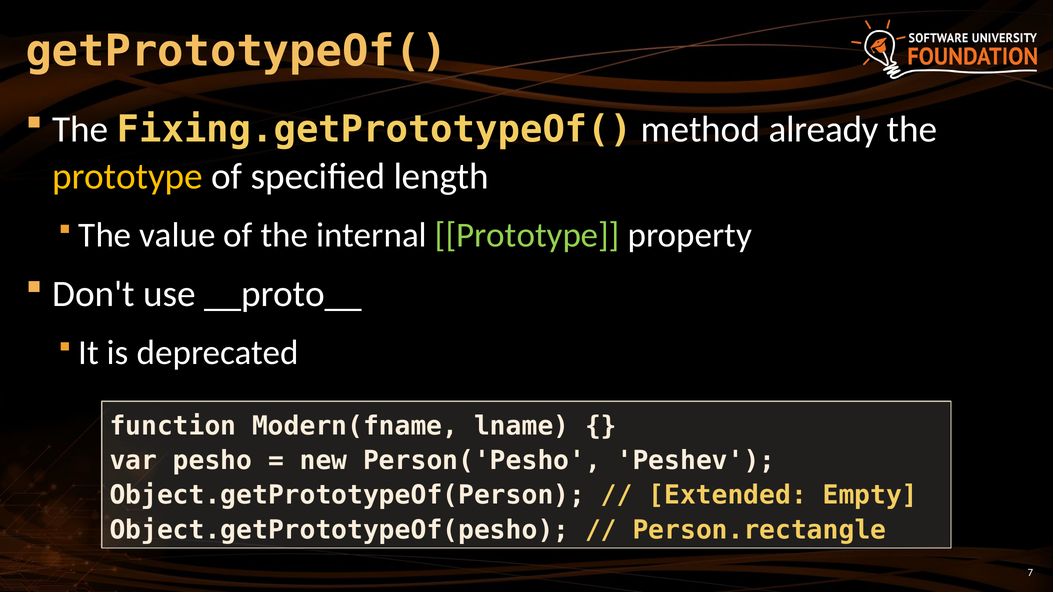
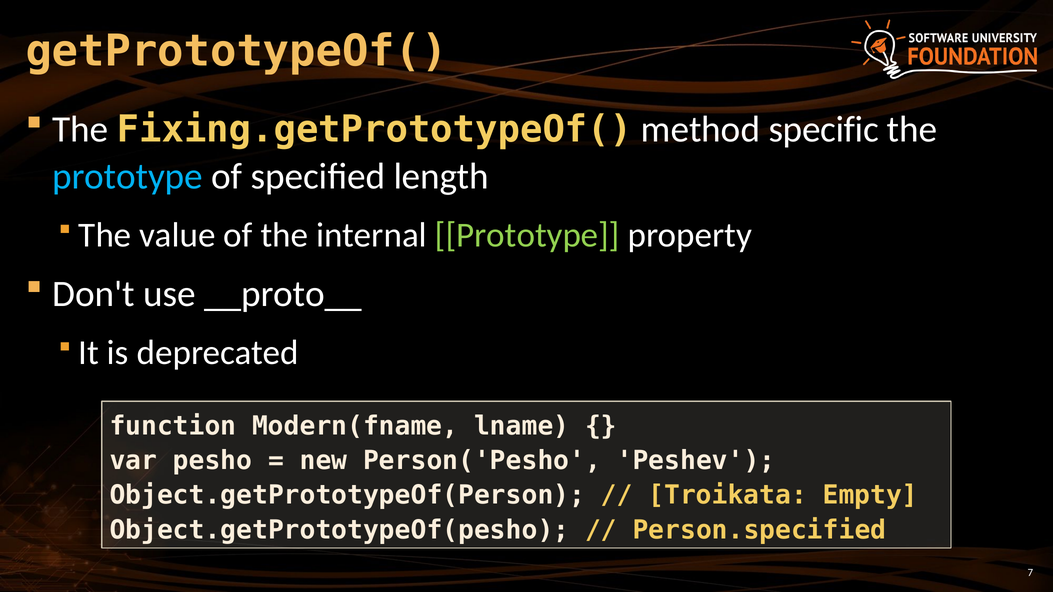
already: already -> specific (824, 130)
prototype colour: yellow -> light blue (127, 177)
Extended: Extended -> Troikata (728, 496)
Person.rectangle: Person.rectangle -> Person.specified (759, 530)
